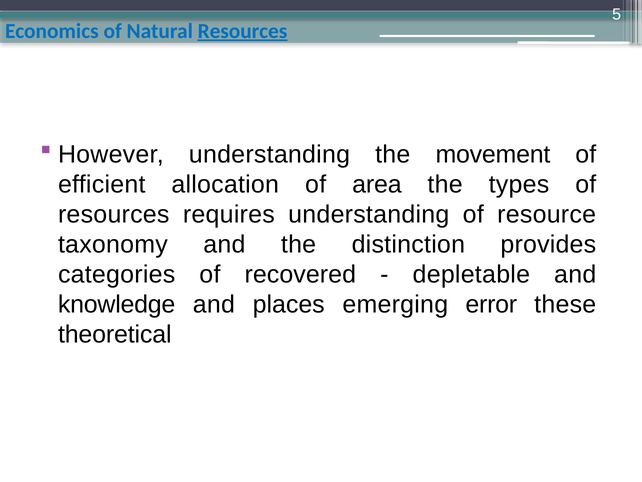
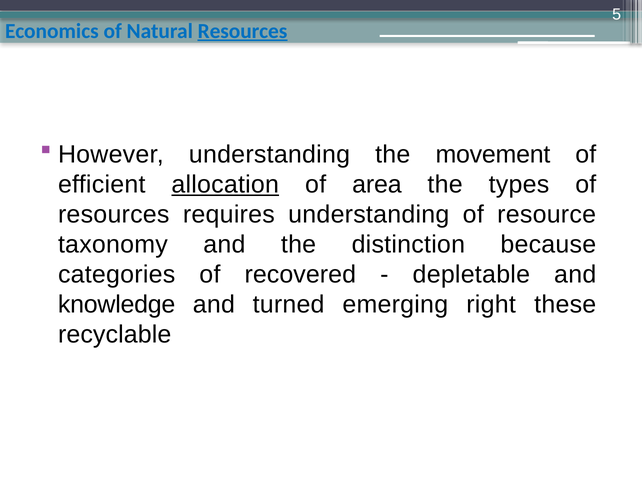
allocation underline: none -> present (225, 184)
provides: provides -> because (548, 244)
places: places -> turned (289, 304)
error: error -> right (491, 304)
theoretical: theoretical -> recyclable (115, 334)
